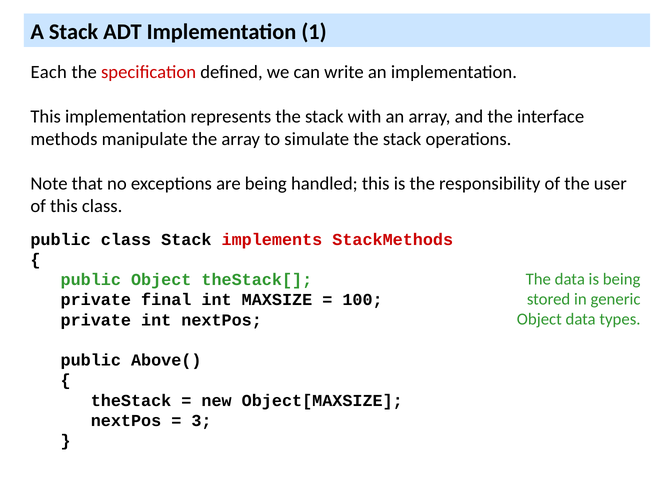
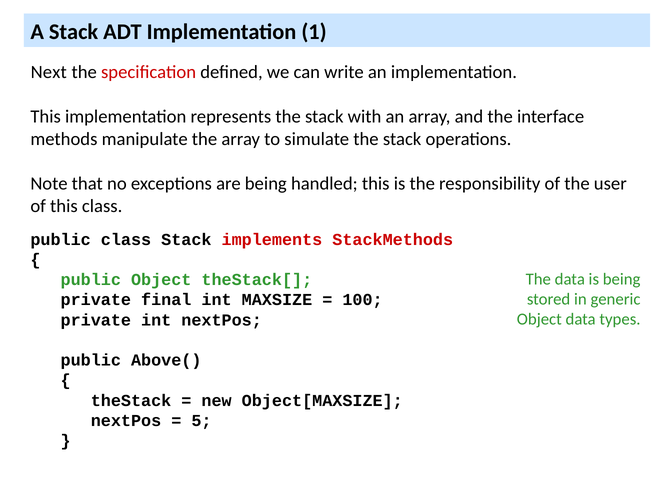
Each: Each -> Next (49, 72)
3: 3 -> 5 (201, 421)
